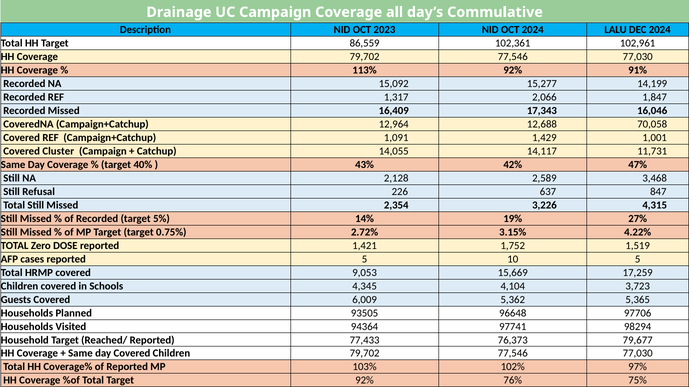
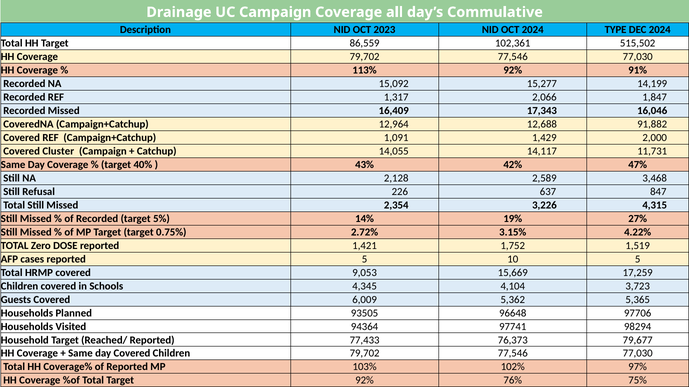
LALU: LALU -> TYPE (616, 30)
102,961: 102,961 -> 515,502 (638, 43)
70,058: 70,058 -> 91,882 (652, 124)
1,001: 1,001 -> 2,000 (655, 138)
